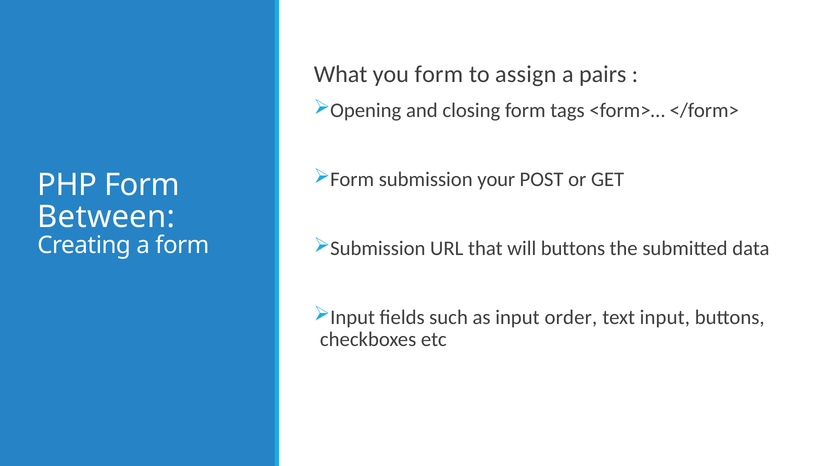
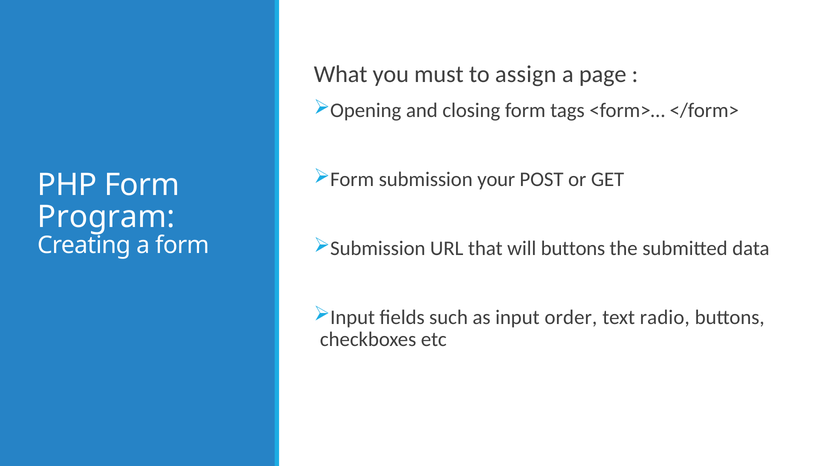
you form: form -> must (439, 74)
pairs: pairs -> page (603, 74)
Between: Between -> Program (106, 217)
text input: input -> radio (665, 317)
